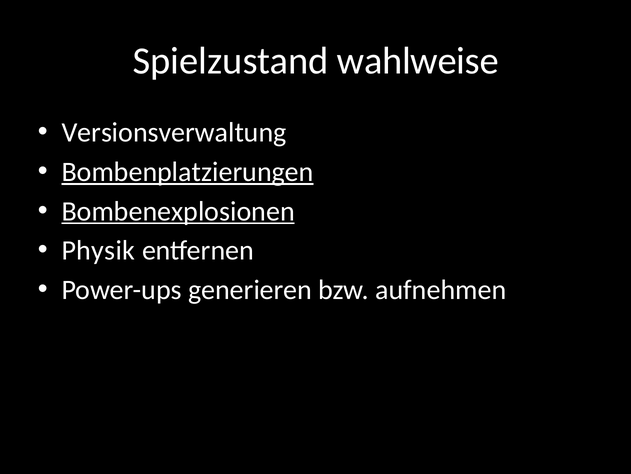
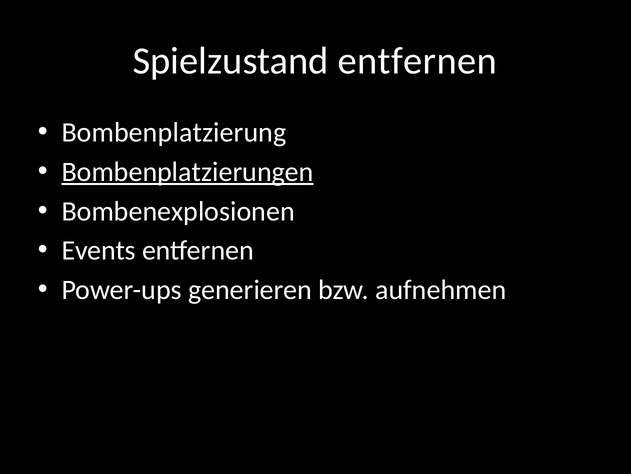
Spielzustand wahlweise: wahlweise -> entfernen (417, 61)
Versionsverwaltung: Versionsverwaltung -> Bombenplatzierung (174, 132)
Bombenexplosionen underline: present -> none (178, 211)
Physik: Physik -> Events (99, 250)
